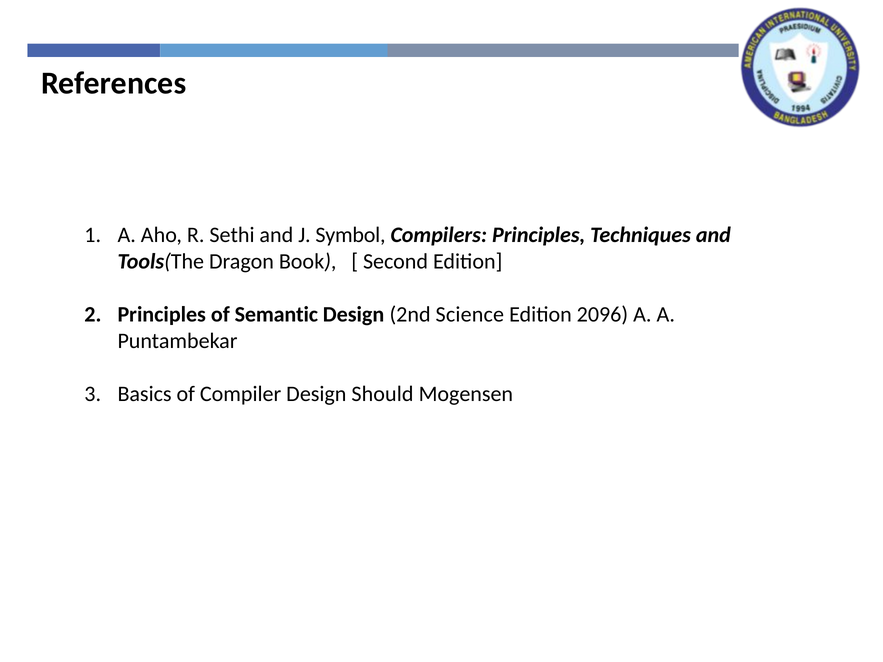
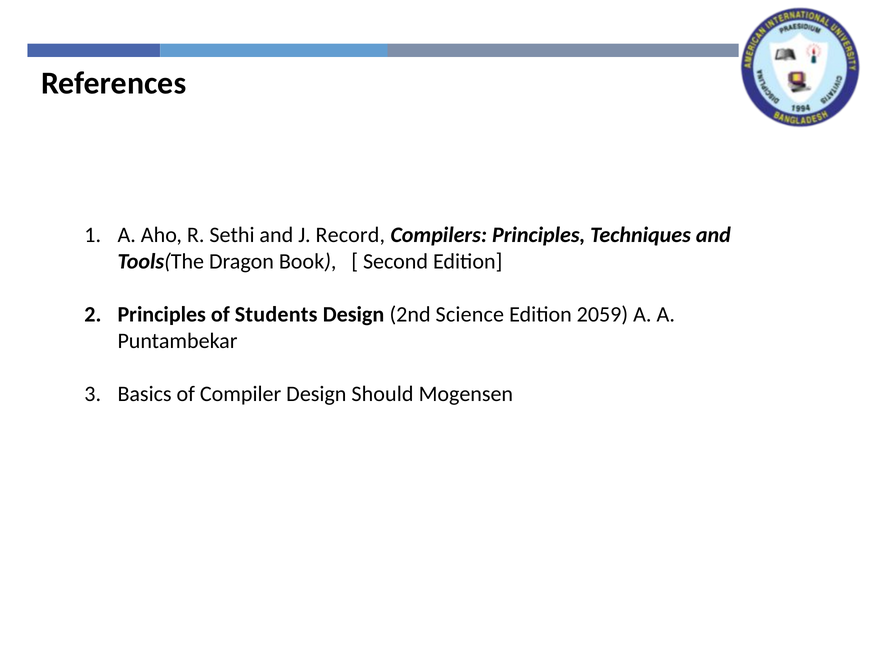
Symbol: Symbol -> Record (350, 235)
Semantic: Semantic -> Students (276, 314)
2096: 2096 -> 2059 (602, 314)
